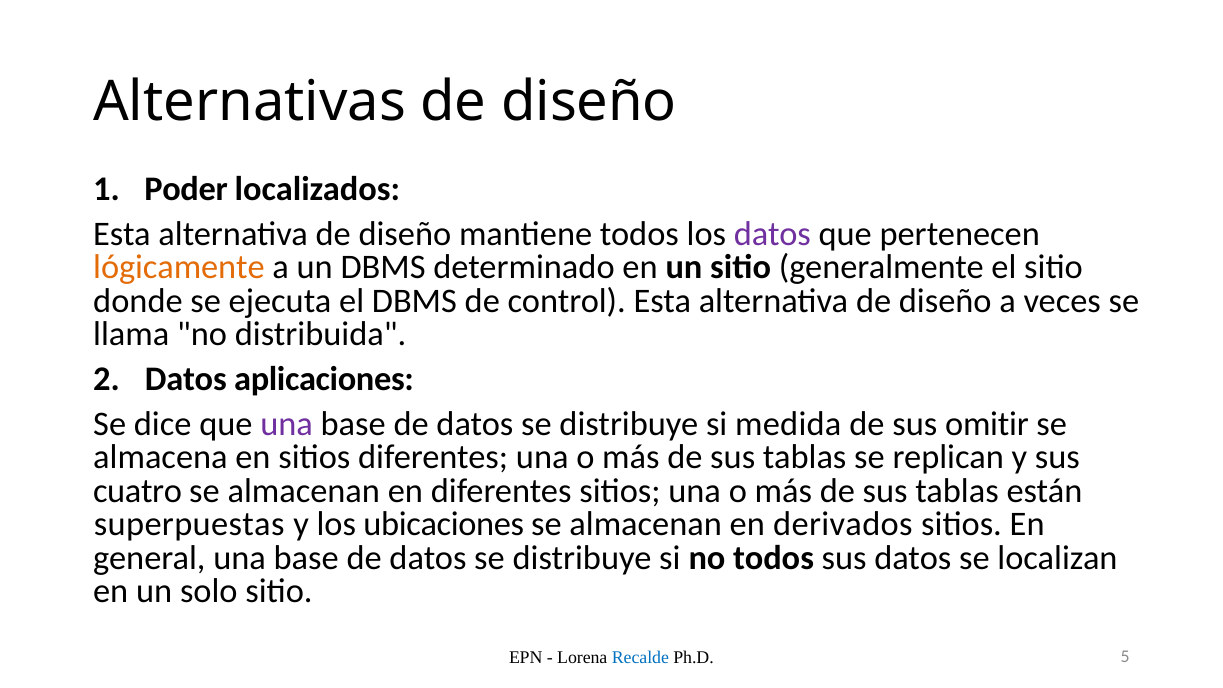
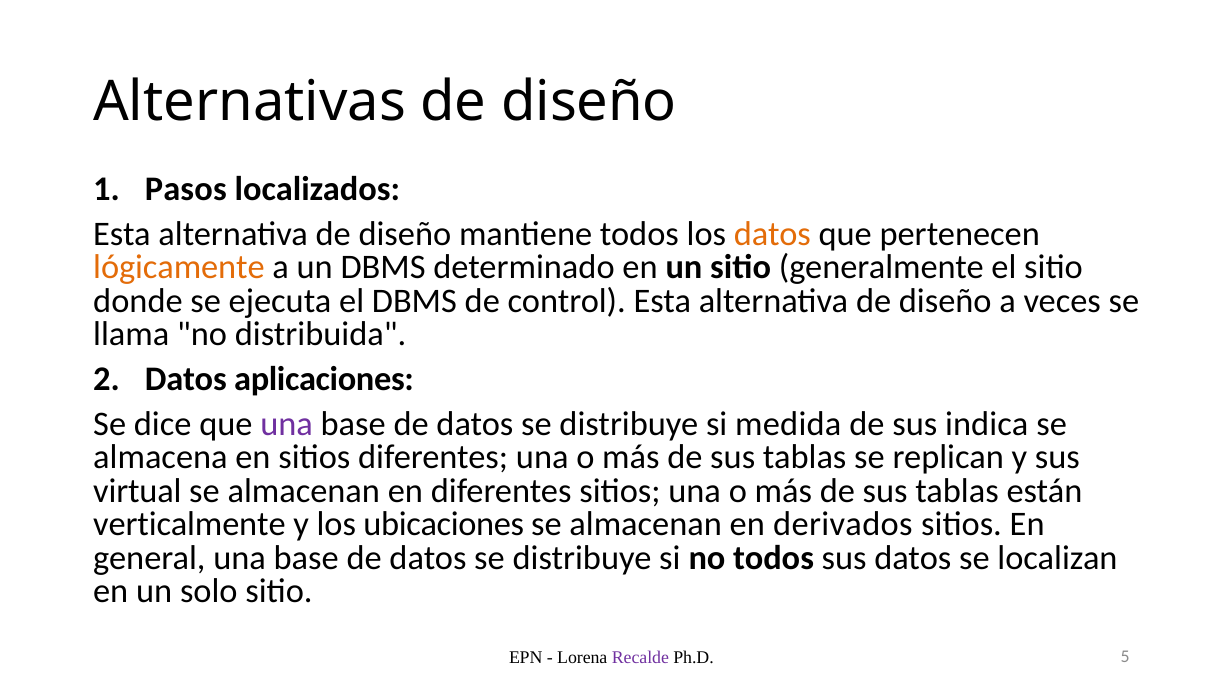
Poder: Poder -> Pasos (186, 189)
datos colour: purple -> orange (772, 234)
omitir: omitir -> indica (987, 424)
cuatro: cuatro -> virtual (137, 491)
superpuestas: superpuestas -> verticalmente (189, 524)
Recalde colour: blue -> purple (640, 657)
